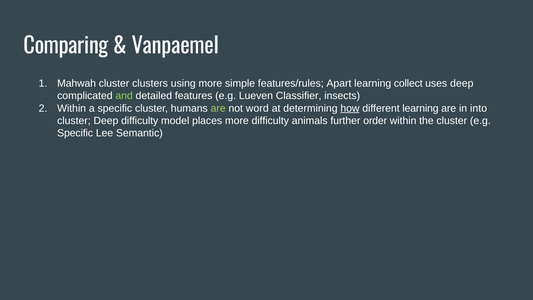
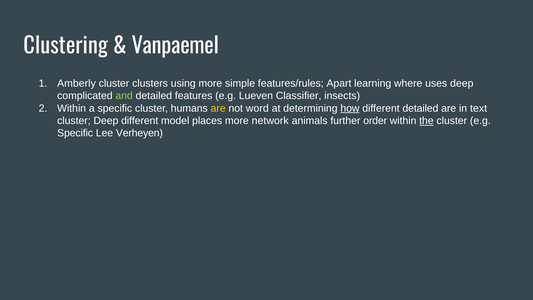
Comparing: Comparing -> Clustering (66, 46)
Mahwah: Mahwah -> Amberly (77, 83)
collect: collect -> where (408, 83)
are colour: light green -> yellow (218, 108)
different learning: learning -> detailed (420, 108)
into: into -> text (479, 108)
Deep difficulty: difficulty -> different (140, 121)
more difficulty: difficulty -> network (270, 121)
the underline: none -> present (426, 121)
Semantic: Semantic -> Verheyen (139, 133)
